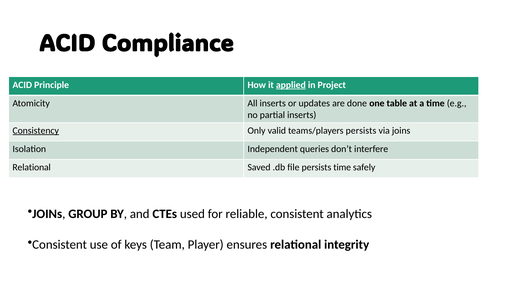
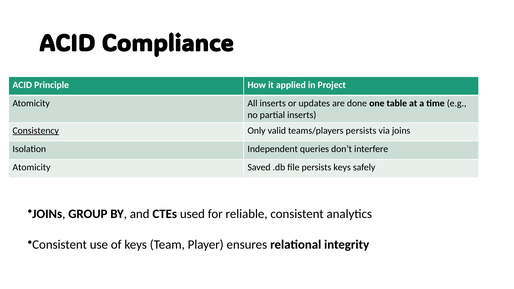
applied underline: present -> none (291, 85)
Relational: Relational -> Atomicity (32, 167)
persists time: time -> keys (342, 167)
